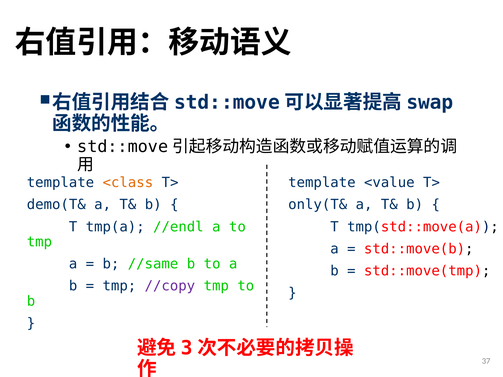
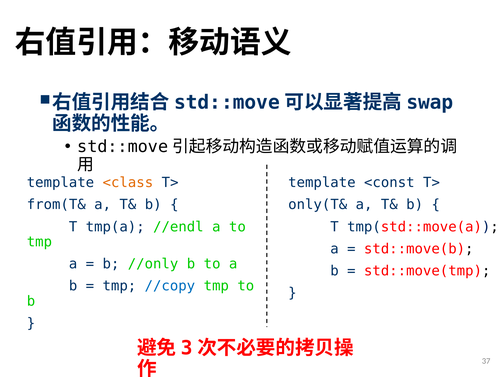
<value: <value -> <const (389, 183)
demo(T&: demo(T& -> from(T& (56, 205)
//same: //same -> //only (153, 264)
//copy colour: purple -> blue (170, 286)
